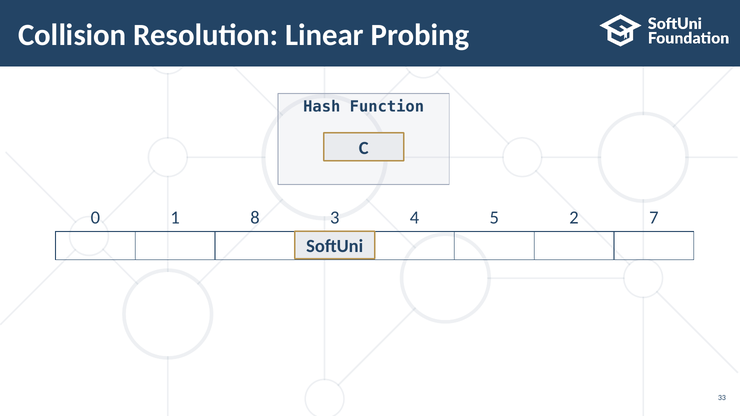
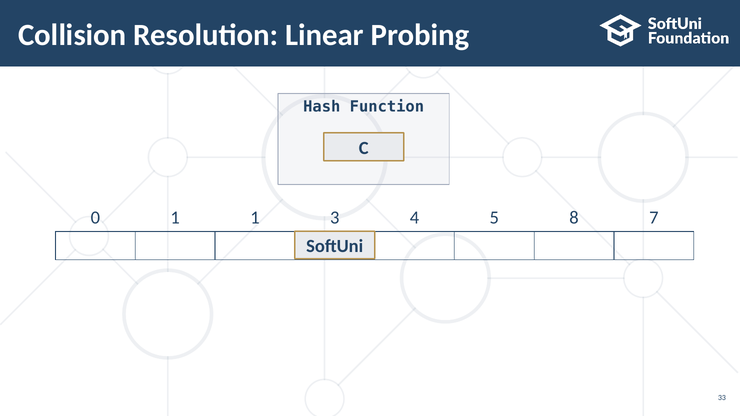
1 8: 8 -> 1 (255, 218)
2: 2 -> 8 (574, 218)
